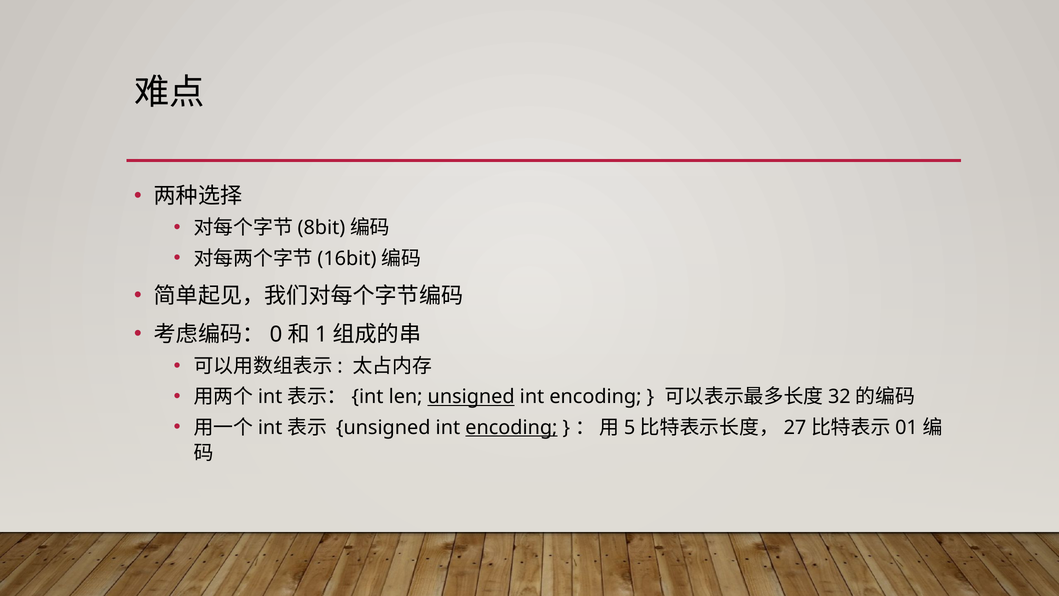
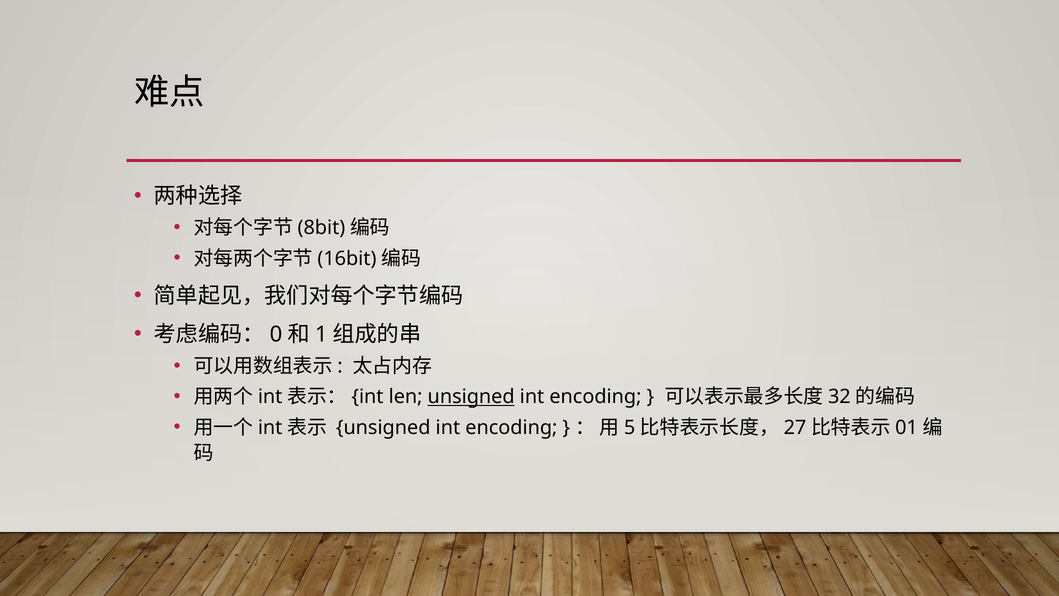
encoding underline: present -> none (511, 427)
